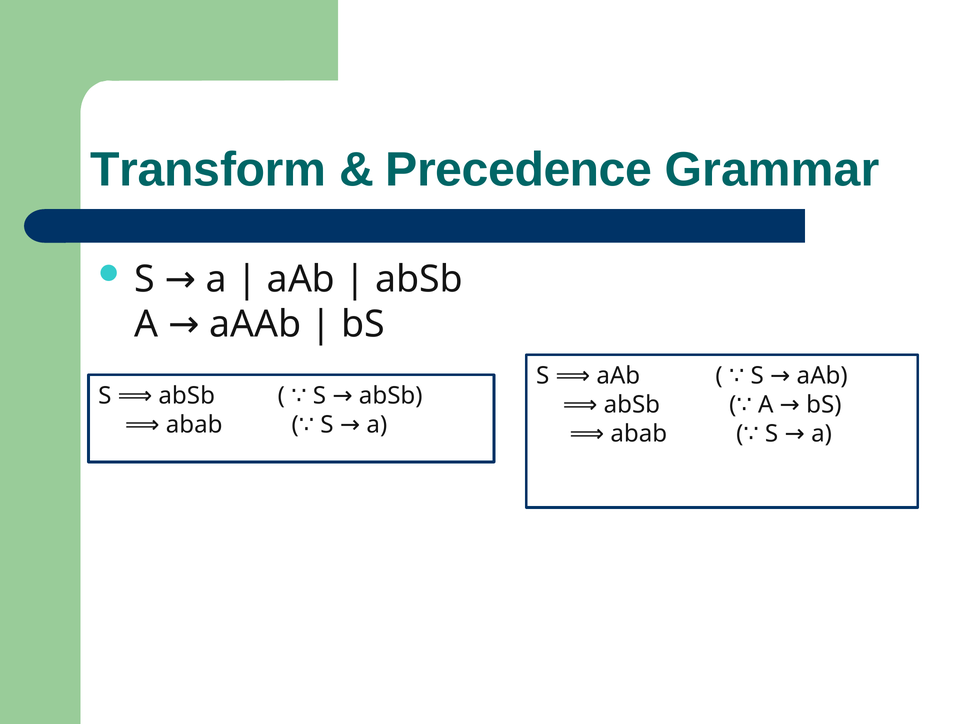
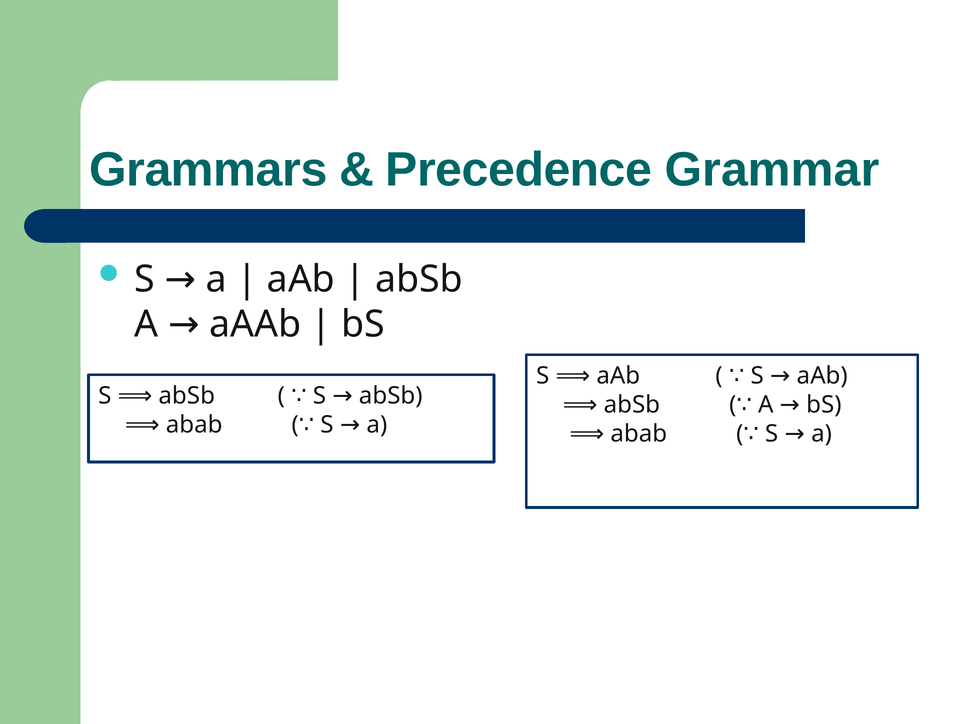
Transform: Transform -> Grammars (208, 170)
